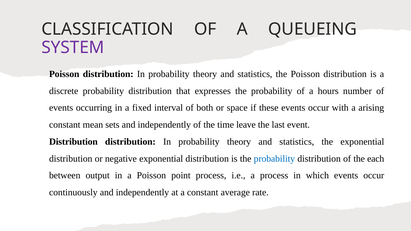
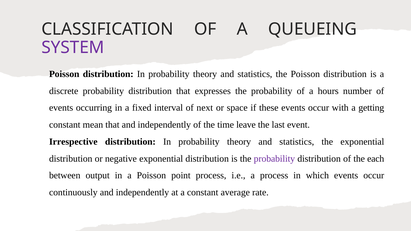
both: both -> next (205, 108)
arising: arising -> getting (371, 108)
mean sets: sets -> that (112, 125)
Distribution: Distribution -> Irrespective (73, 142)
probability colour: blue -> purple (274, 159)
